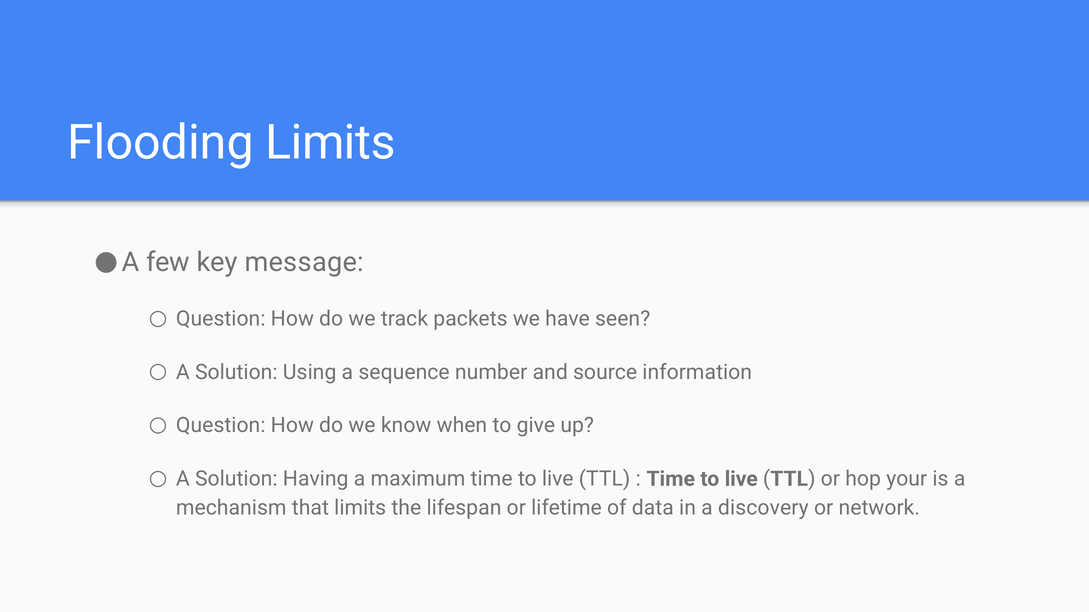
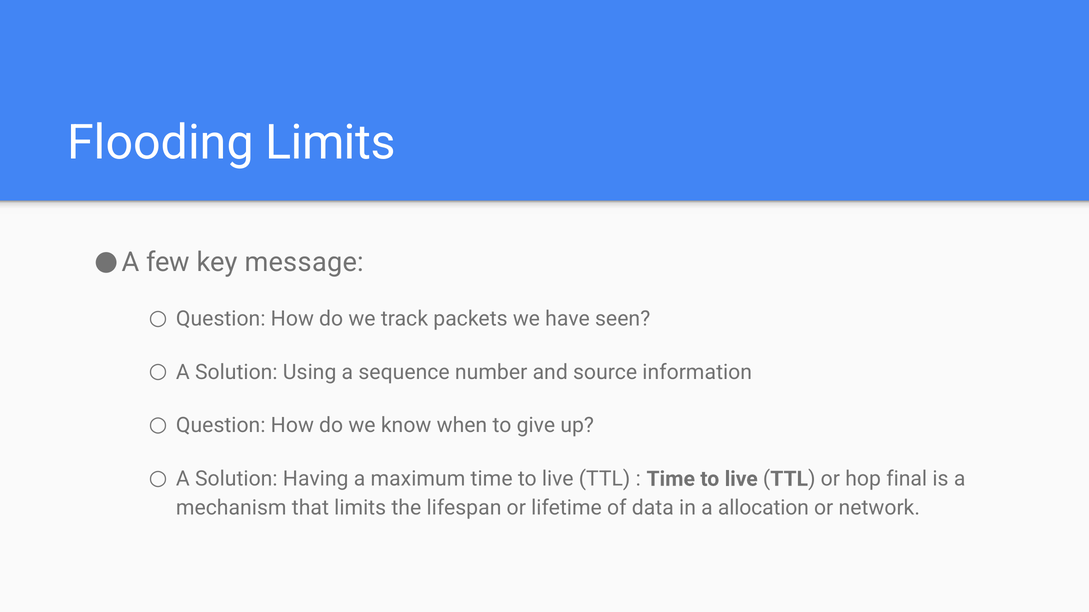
your: your -> final (907, 479)
discovery: discovery -> allocation (763, 508)
